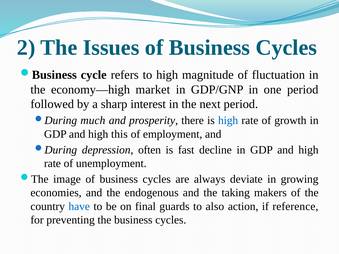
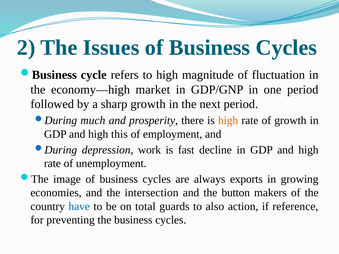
sharp interest: interest -> growth (148, 104)
high colour: blue -> orange (228, 121)
often: often -> work (150, 150)
deviate: deviate -> exports (246, 179)
endogenous: endogenous -> intersection (152, 193)
taking: taking -> button (236, 193)
final: final -> total (145, 207)
